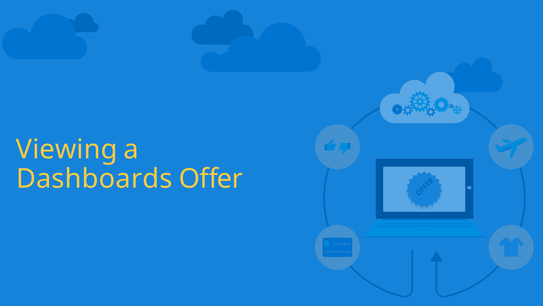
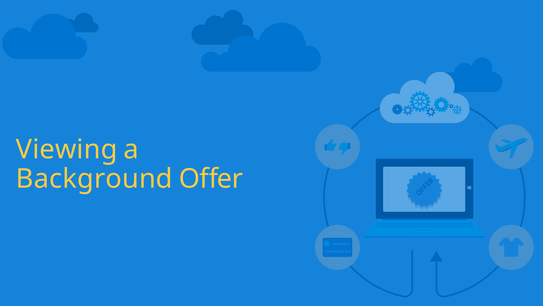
Dashboards: Dashboards -> Background (94, 179)
